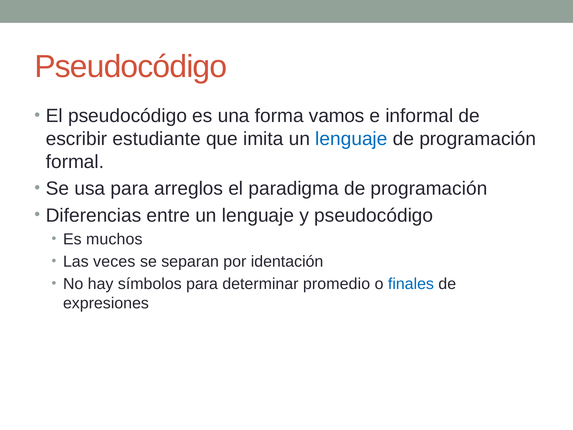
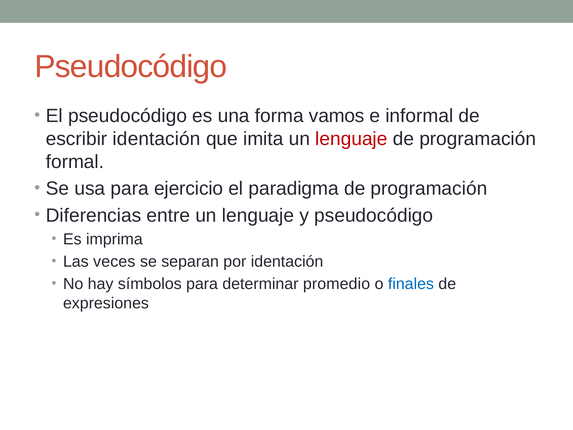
escribir estudiante: estudiante -> identación (157, 139)
lenguaje colour: blue -> red (351, 139)
arreglos: arreglos -> ejercicio (189, 189)
muchos: muchos -> imprima (114, 239)
